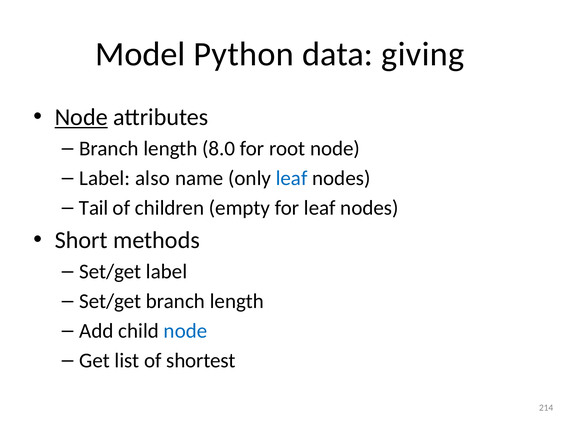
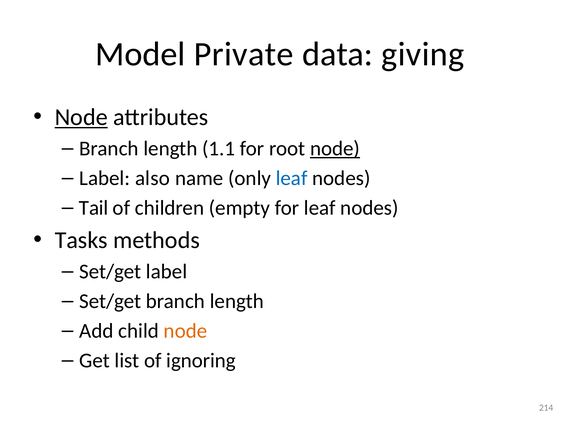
Python: Python -> Private (244, 54)
8.0: 8.0 -> 1.1 (219, 148)
node underline: none -> present (335, 148)
Short: Short -> Tasks (81, 240)
node colour: blue -> orange (185, 331)
shortest: shortest -> ignoring (201, 360)
